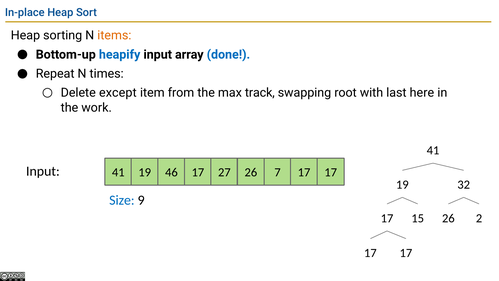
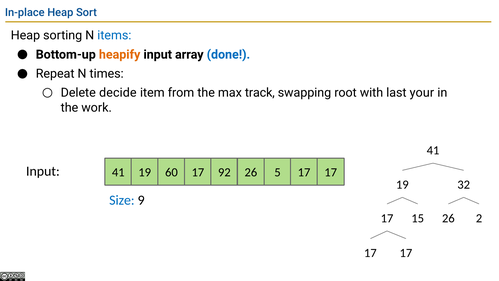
items colour: orange -> blue (114, 35)
heapify colour: blue -> orange (120, 54)
except: except -> decide (118, 93)
here: here -> your (422, 93)
46: 46 -> 60 (171, 172)
27: 27 -> 92 (224, 172)
7: 7 -> 5 (278, 172)
